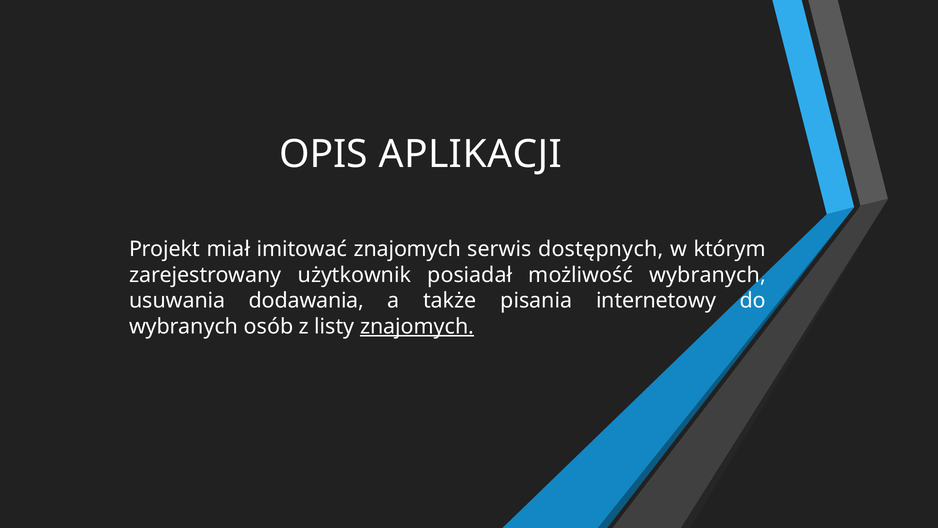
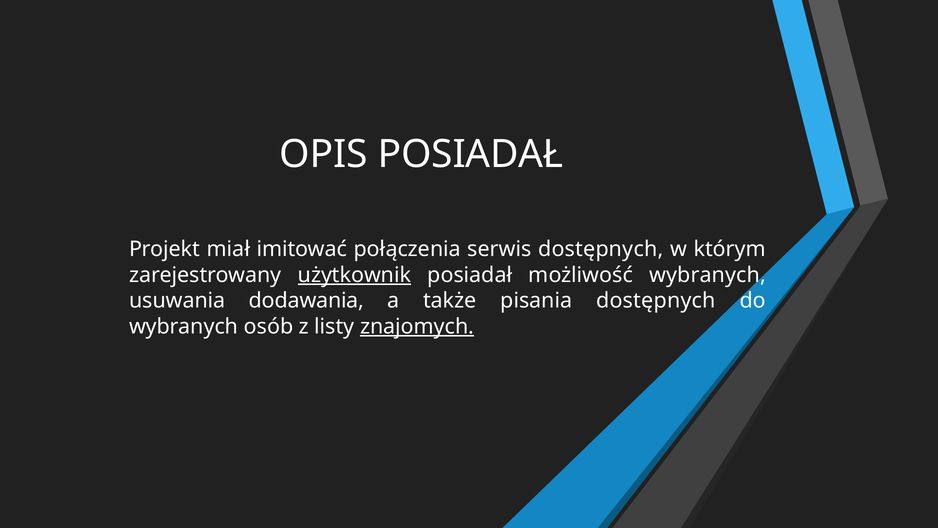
OPIS APLIKACJI: APLIKACJI -> POSIADAŁ (471, 154)
imitować znajomych: znajomych -> połączenia (407, 249)
użytkownik underline: none -> present (354, 275)
pisania internetowy: internetowy -> dostępnych (656, 301)
